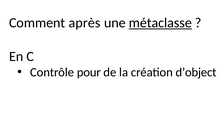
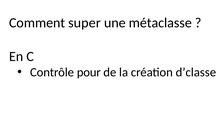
après: après -> super (84, 23)
métaclasse underline: present -> none (160, 23)
d’object: d’object -> d’classe (196, 72)
